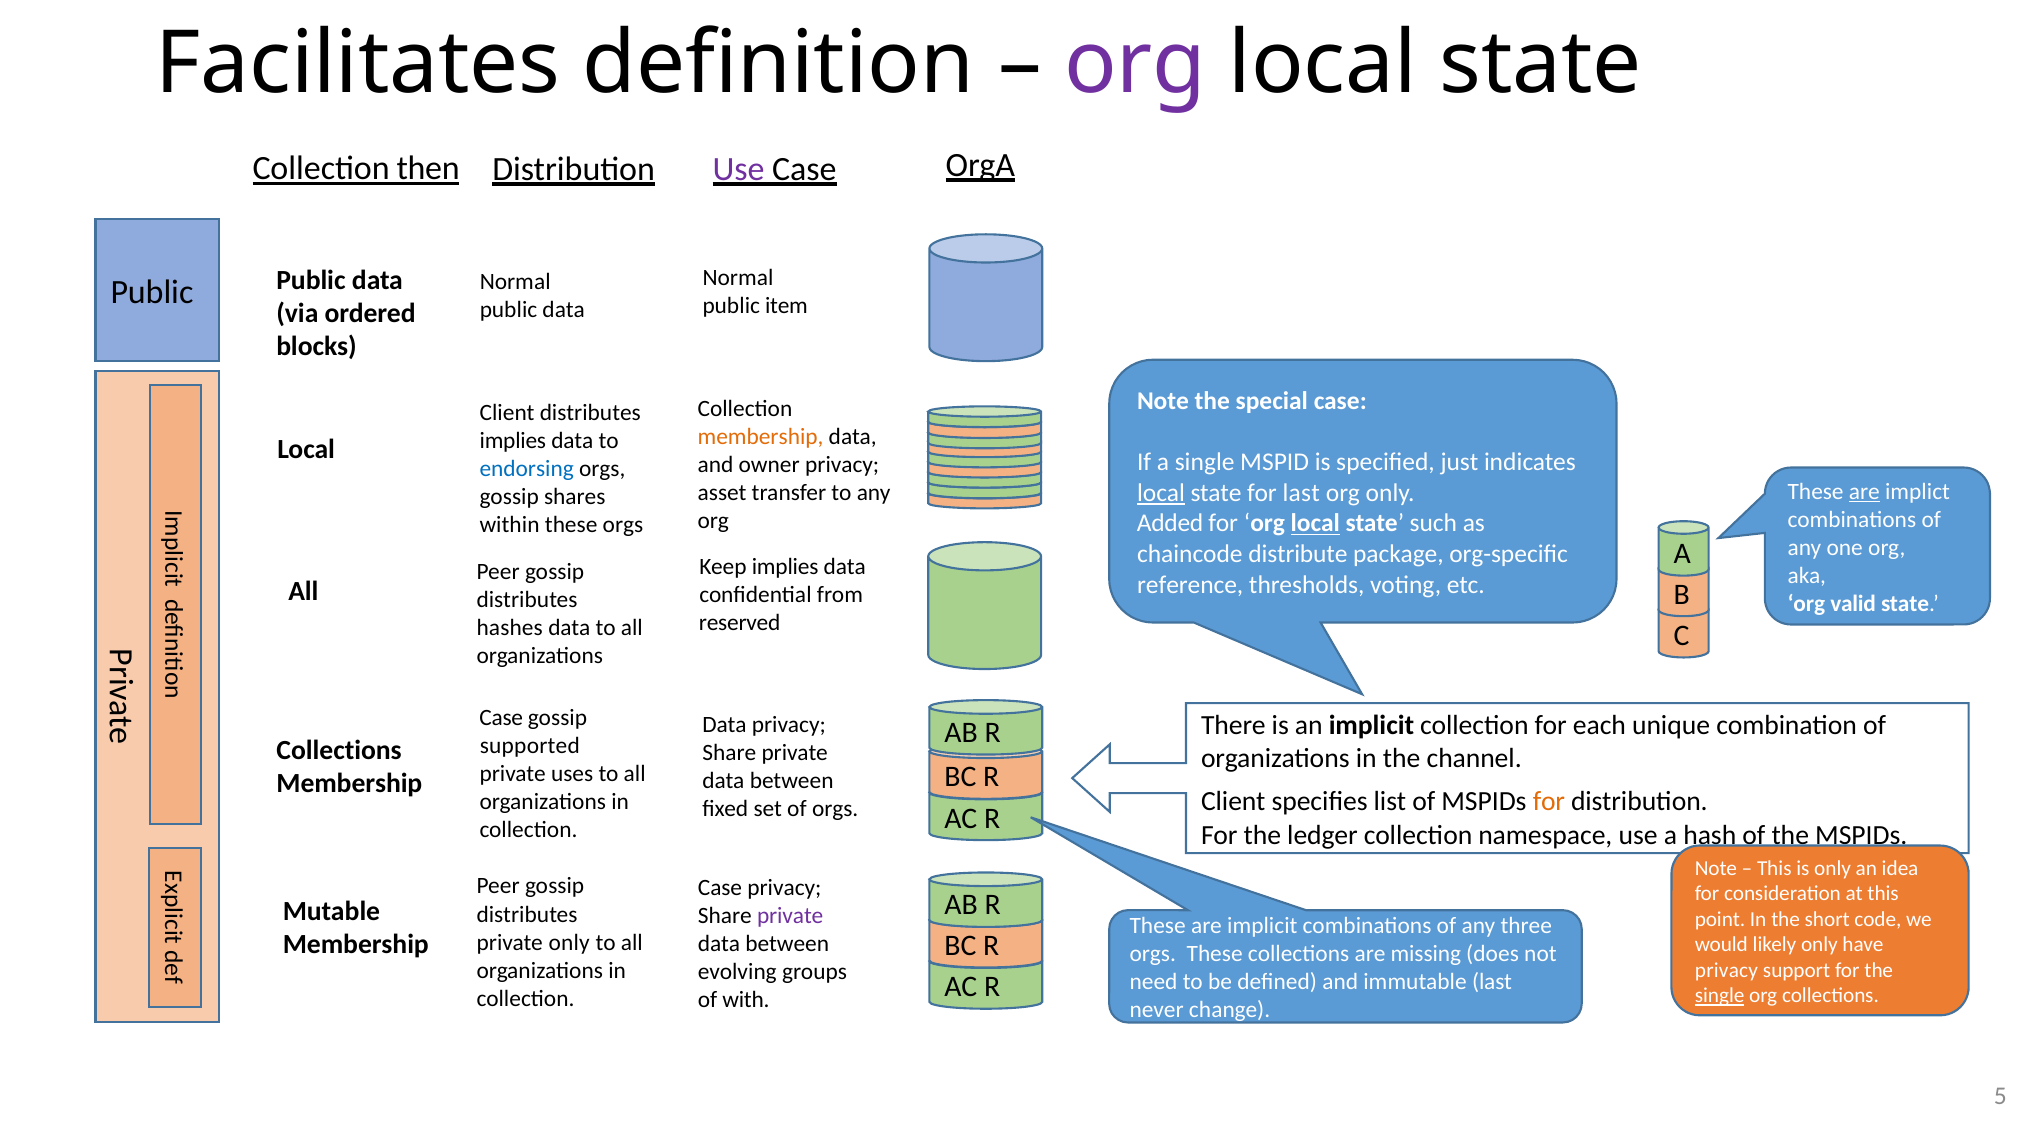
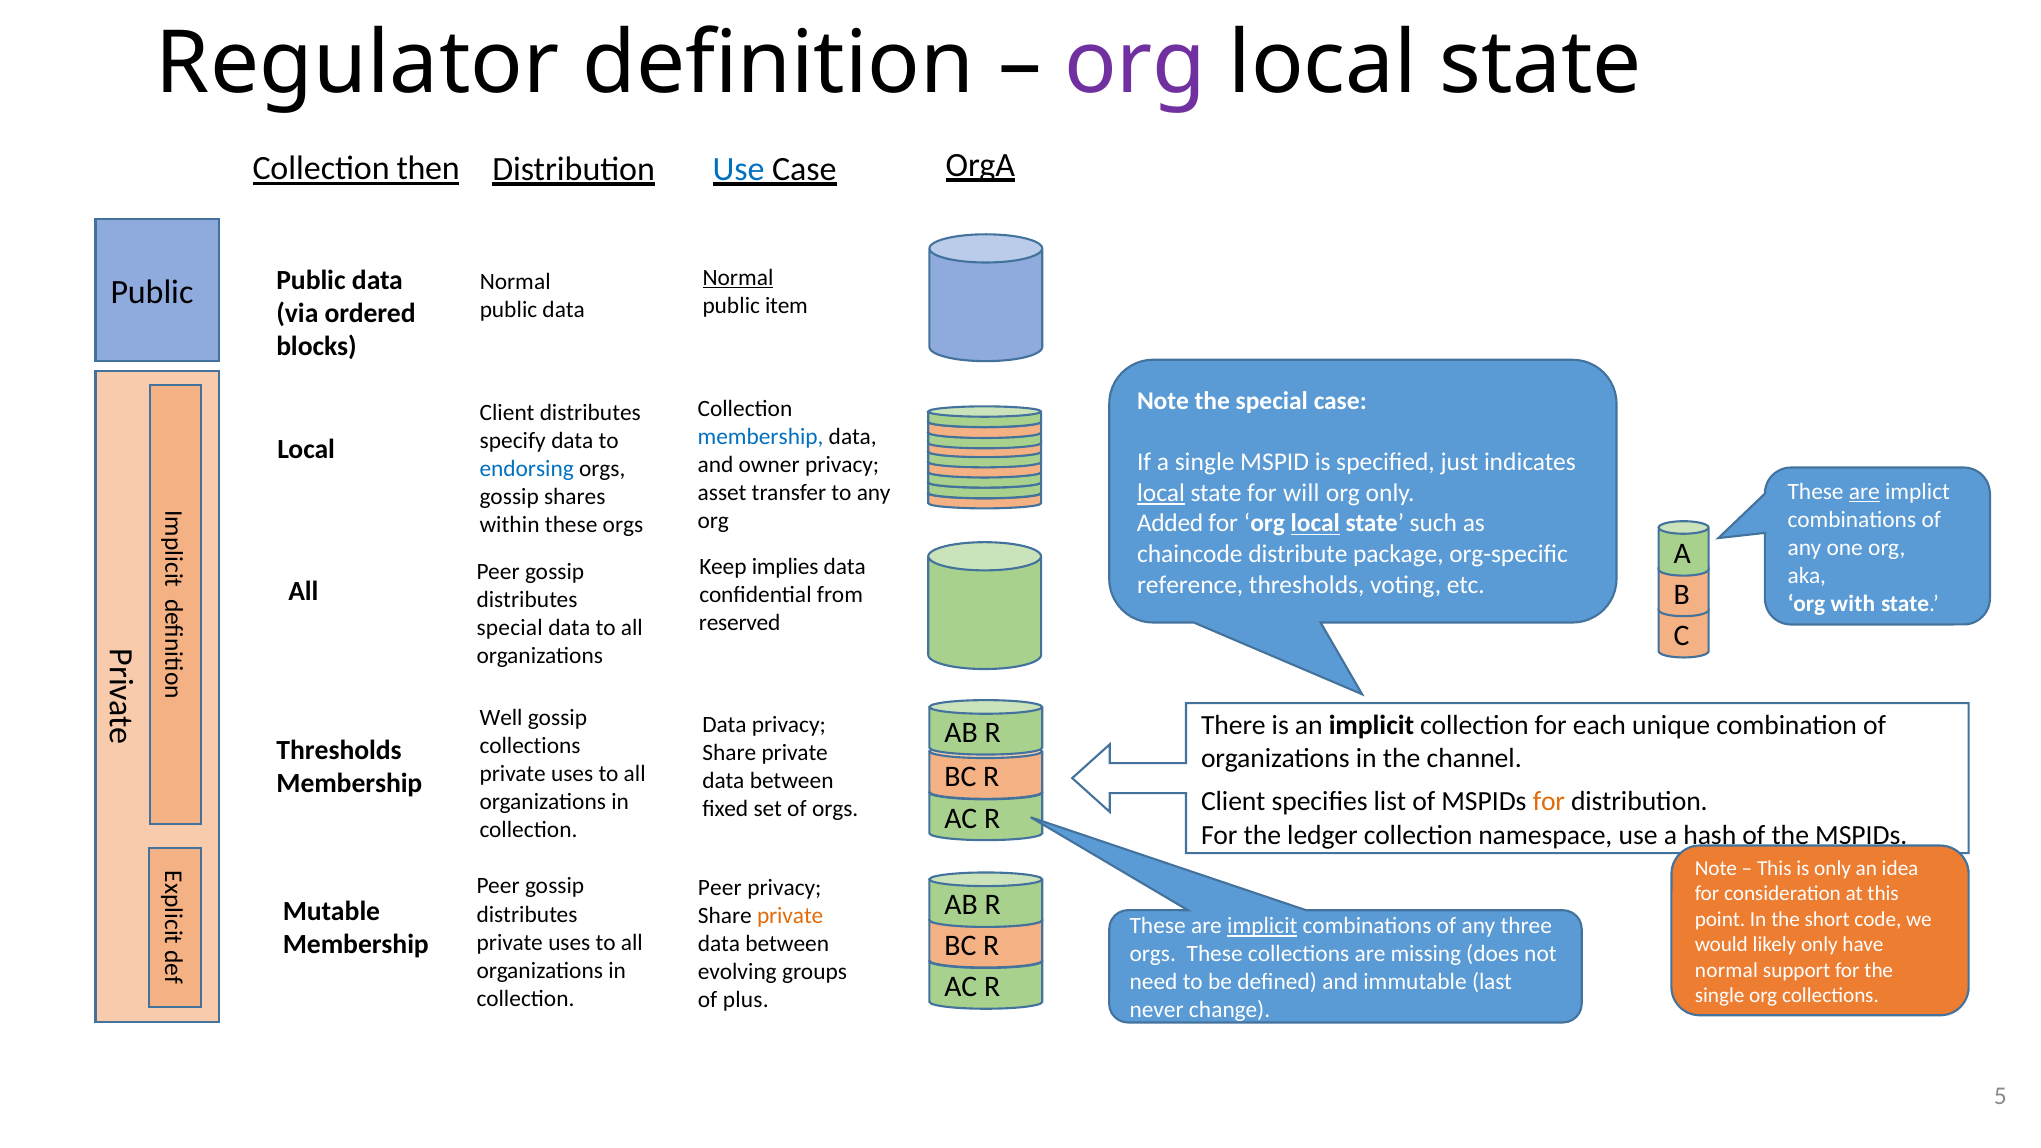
Facilitates: Facilitates -> Regulator (358, 64)
Use colour: purple -> blue (739, 169)
Normal underline: none -> present (738, 277)
membership colour: orange -> blue (761, 437)
implies: implies -> specify (513, 441)
for last: last -> will (1301, 493)
valid: valid -> with (1853, 604)
hashes: hashes -> special (510, 628)
Case: Case -> Well (501, 718)
supported: supported -> collections (530, 746)
Collections: Collections -> Thresholds (339, 750)
Case: Case -> Peer (720, 887)
private colour: purple -> orange (790, 916)
implicit underline: none -> present (1262, 926)
only: only -> uses (569, 942)
privacy: privacy -> normal (1726, 970)
single underline: present -> none (1720, 996)
with: with -> plus (746, 1000)
